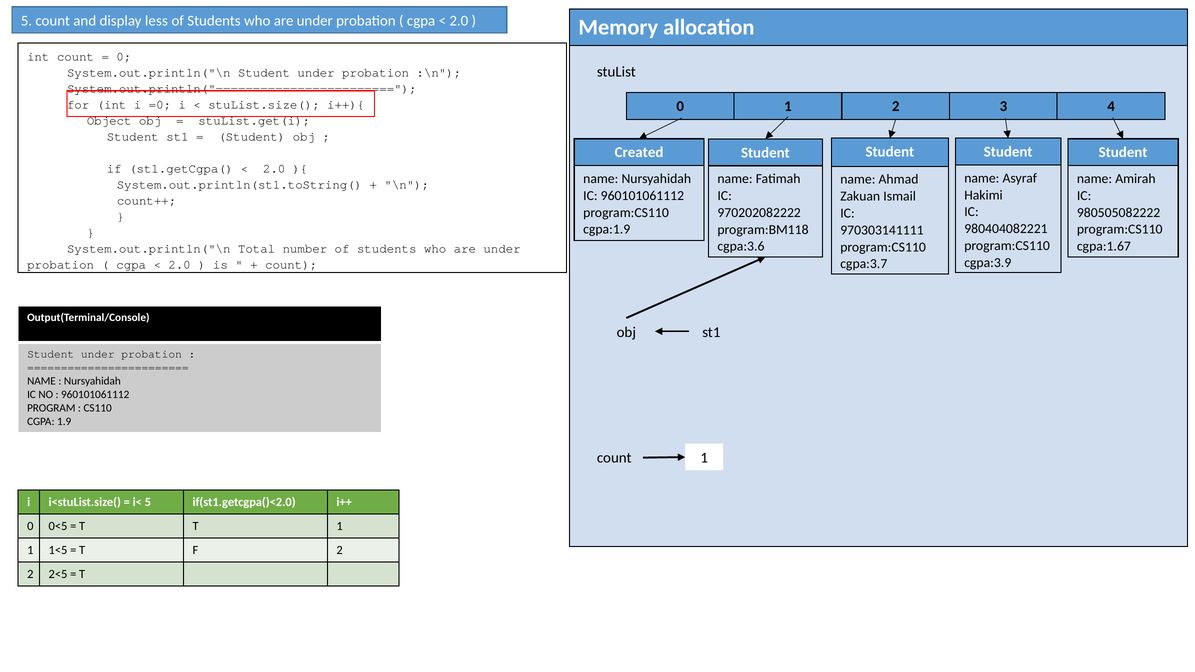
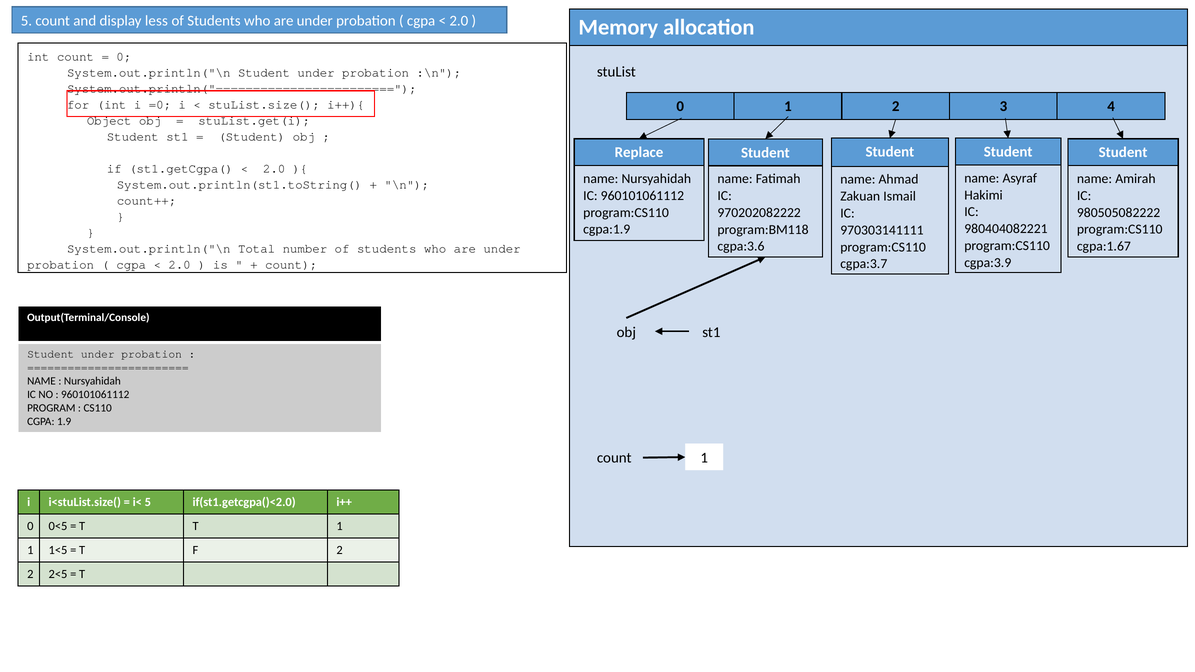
Created: Created -> Replace (639, 153)
